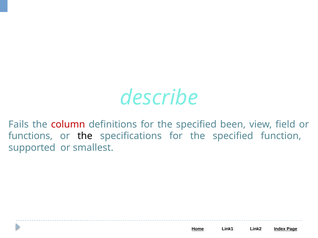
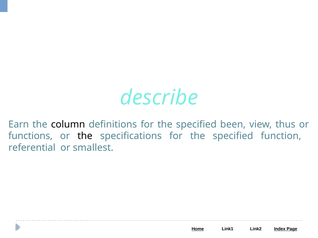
Fails: Fails -> Earn (19, 125)
column colour: red -> black (68, 125)
field: field -> thus (285, 125)
supported: supported -> referential (32, 148)
